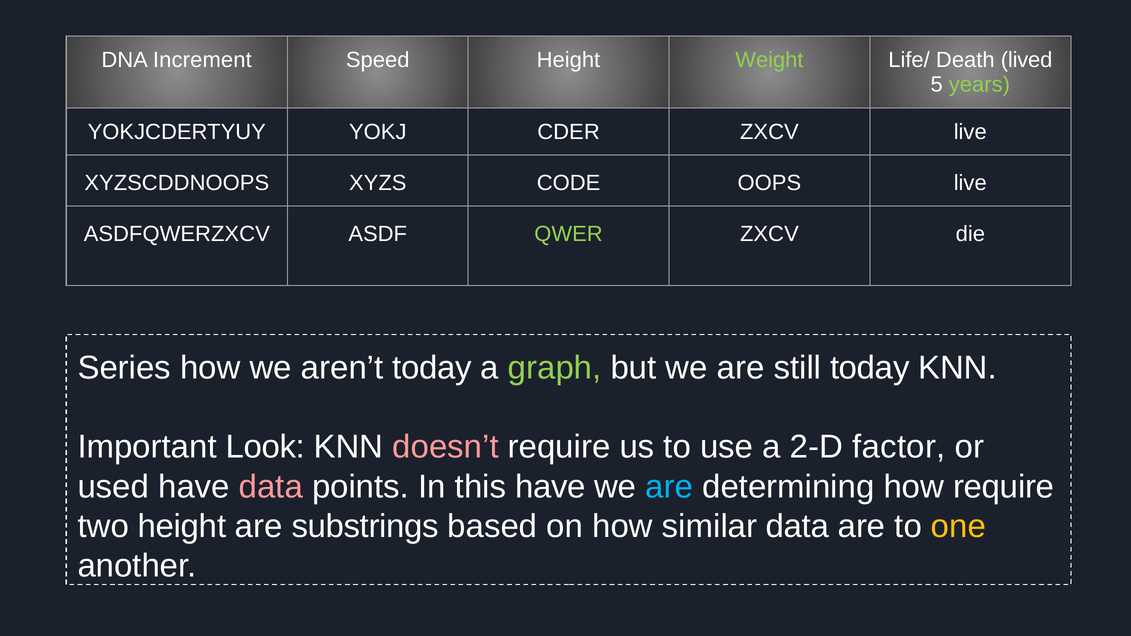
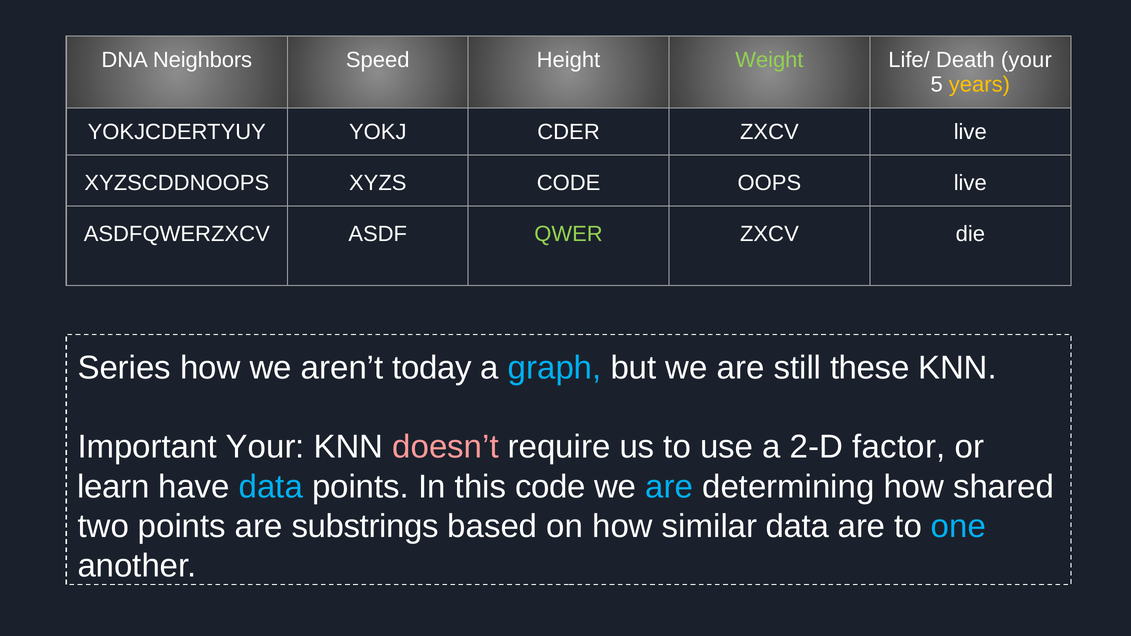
Increment: Increment -> Neighbors (203, 60)
Death lived: lived -> your (1026, 60)
years colour: light green -> yellow (979, 85)
graph colour: light green -> light blue (555, 368)
still today: today -> these (870, 368)
Important Look: Look -> Your (265, 447)
used: used -> learn (113, 487)
data colour: pink -> light blue (271, 487)
this have: have -> code (550, 487)
how require: require -> shared (1004, 487)
two height: height -> points (182, 526)
one colour: yellow -> light blue (959, 526)
